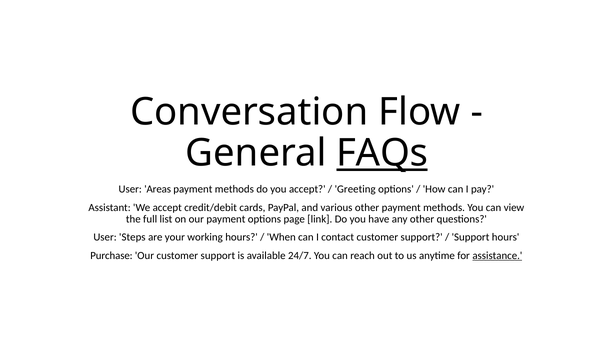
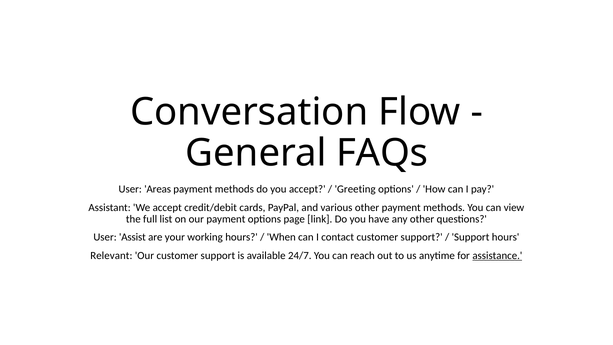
FAQs underline: present -> none (382, 153)
Steps: Steps -> Assist (132, 237)
Purchase: Purchase -> Relevant (111, 255)
